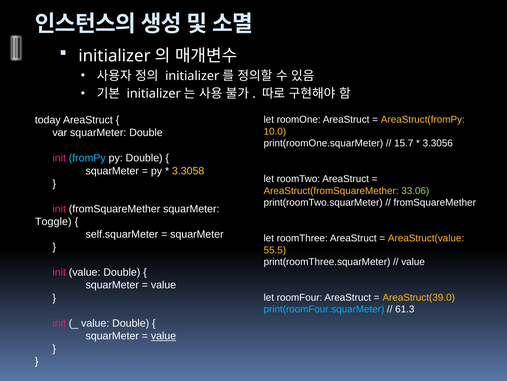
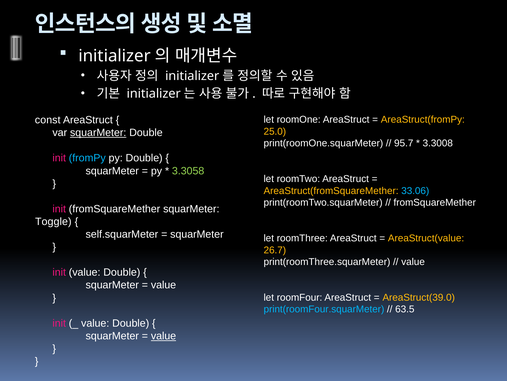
today: today -> const (48, 120)
10.0: 10.0 -> 25.0 (275, 131)
squarMeter underline: none -> present (98, 133)
15.7: 15.7 -> 95.7 (404, 143)
3.3056: 3.3056 -> 3.3008 (438, 143)
3.3058 colour: yellow -> light green (188, 171)
33.06 colour: light green -> light blue (415, 190)
55.5: 55.5 -> 26.7 (275, 250)
61.3: 61.3 -> 63.5 (405, 309)
